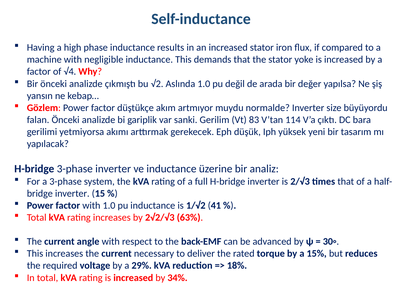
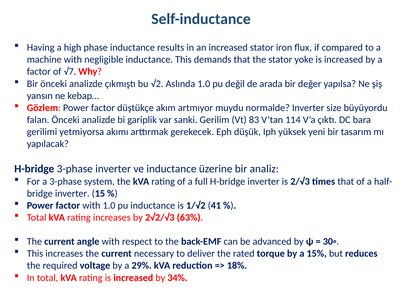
√4: √4 -> √7 (70, 72)
